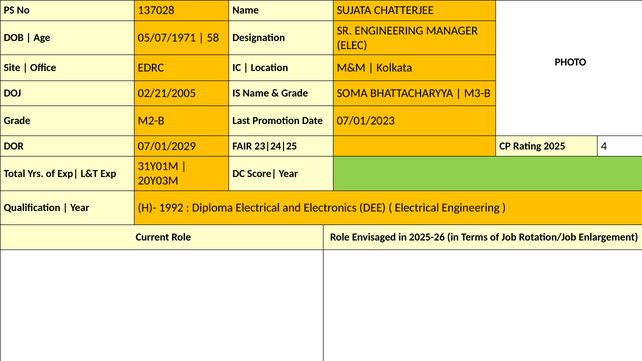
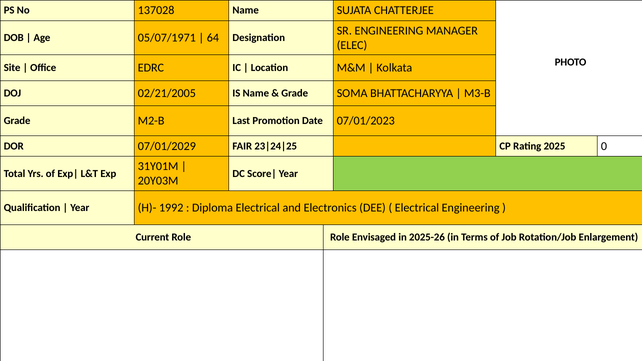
58: 58 -> 64 (213, 38)
4: 4 -> 0 (604, 146)
